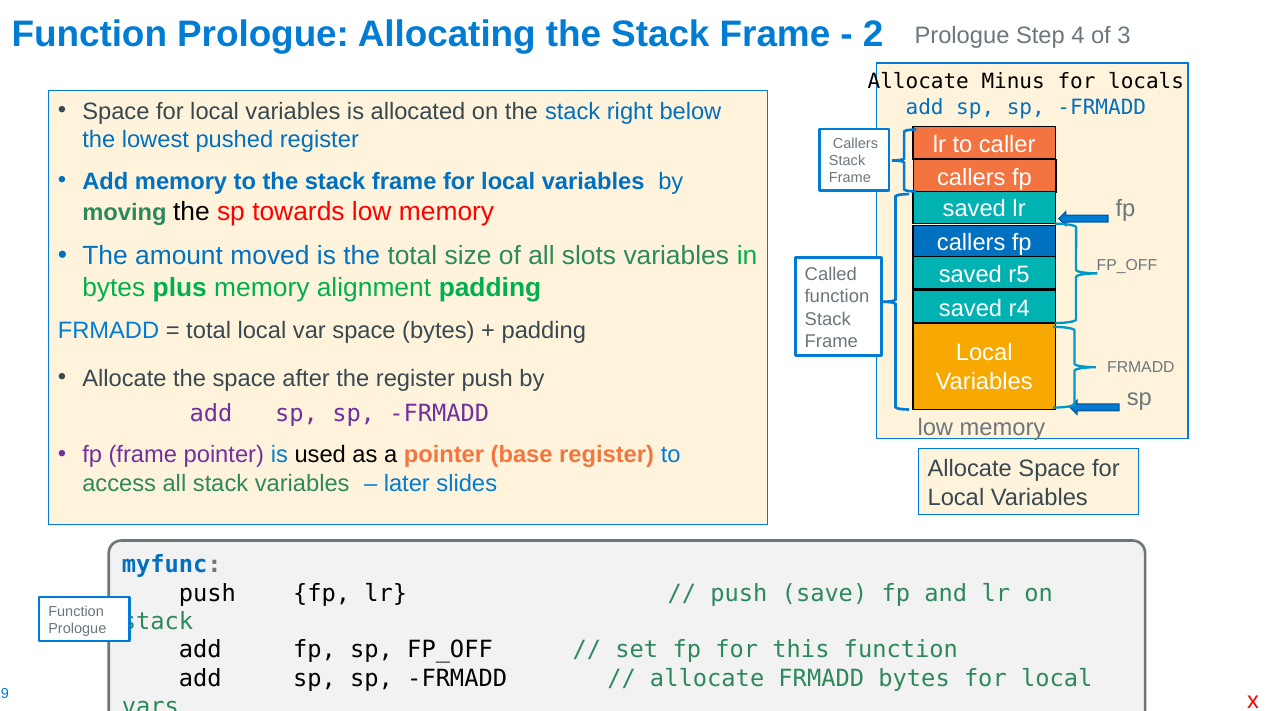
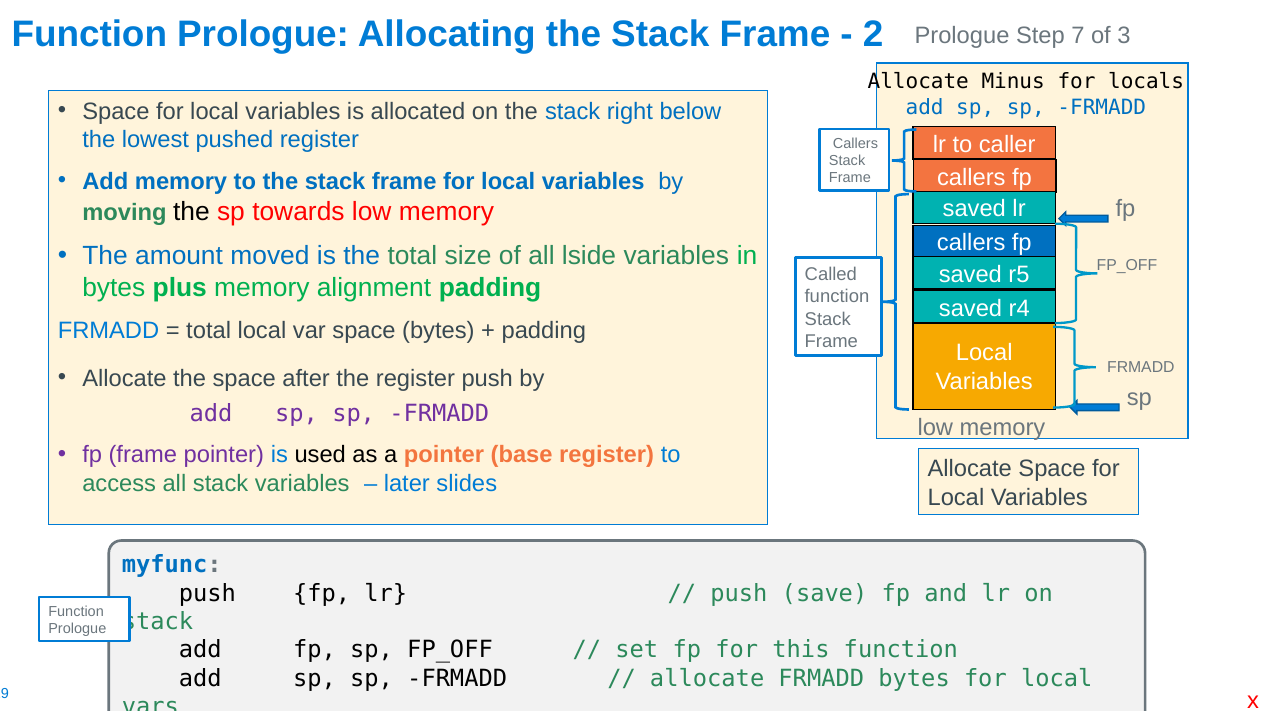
4: 4 -> 7 (1078, 36)
slots: slots -> lside (589, 256)
